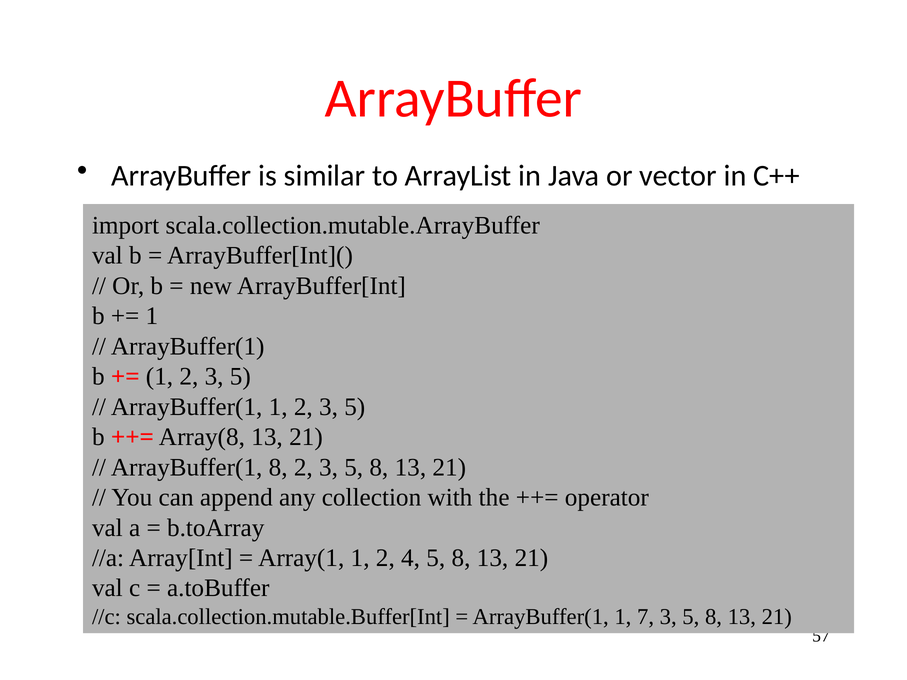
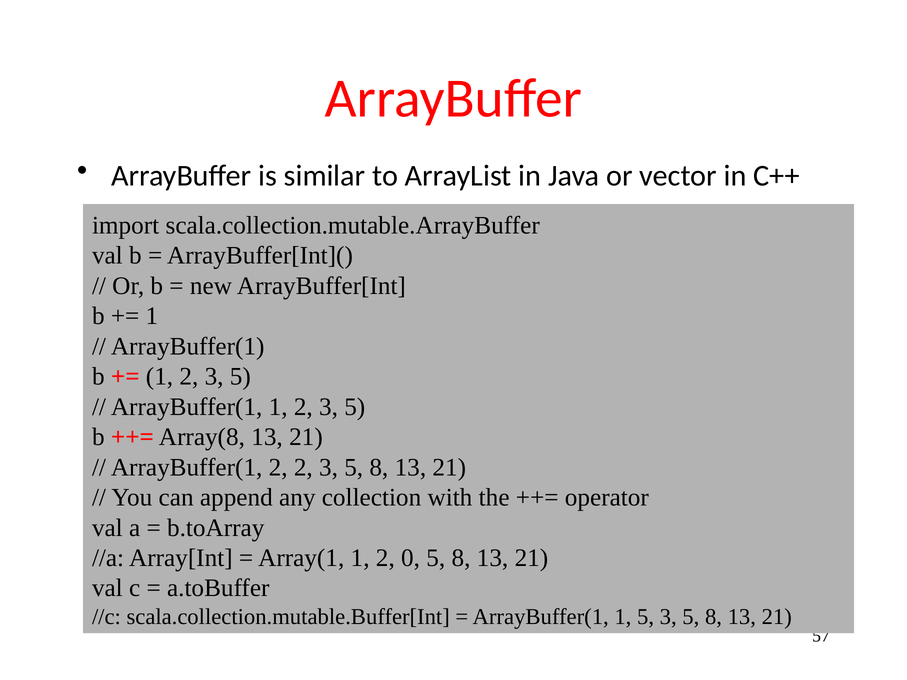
ArrayBuffer(1 8: 8 -> 2 (278, 467)
4: 4 -> 0 (411, 558)
1 7: 7 -> 5 (646, 617)
